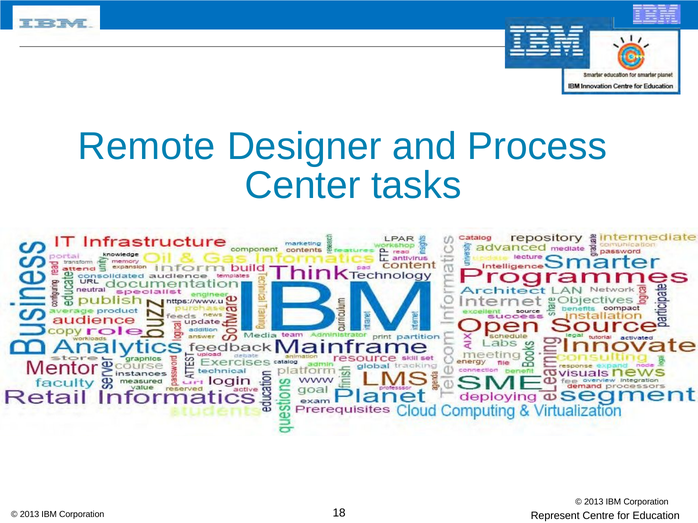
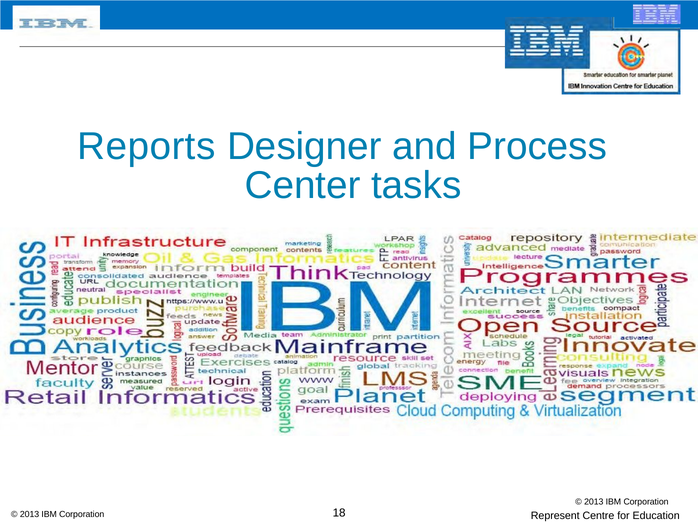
Remote: Remote -> Reports (146, 147)
